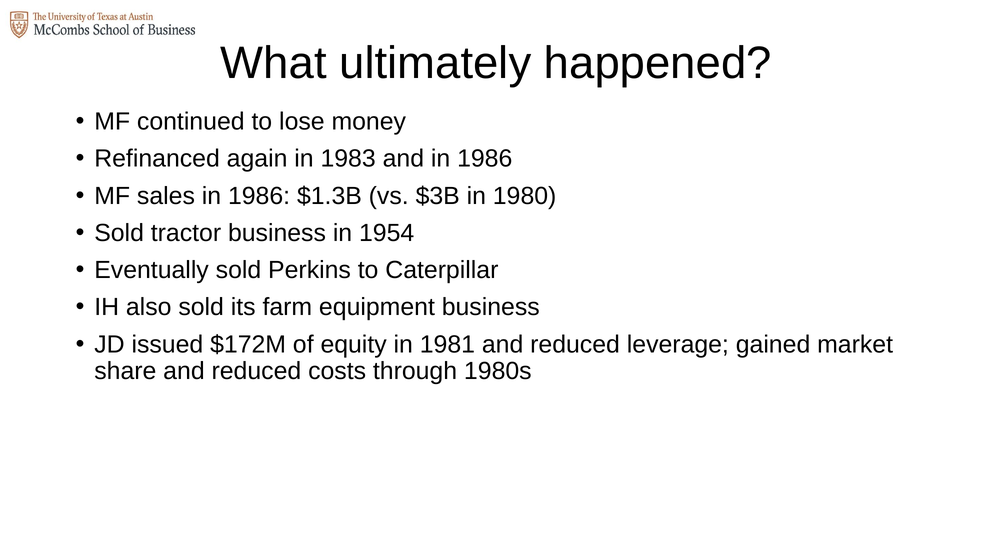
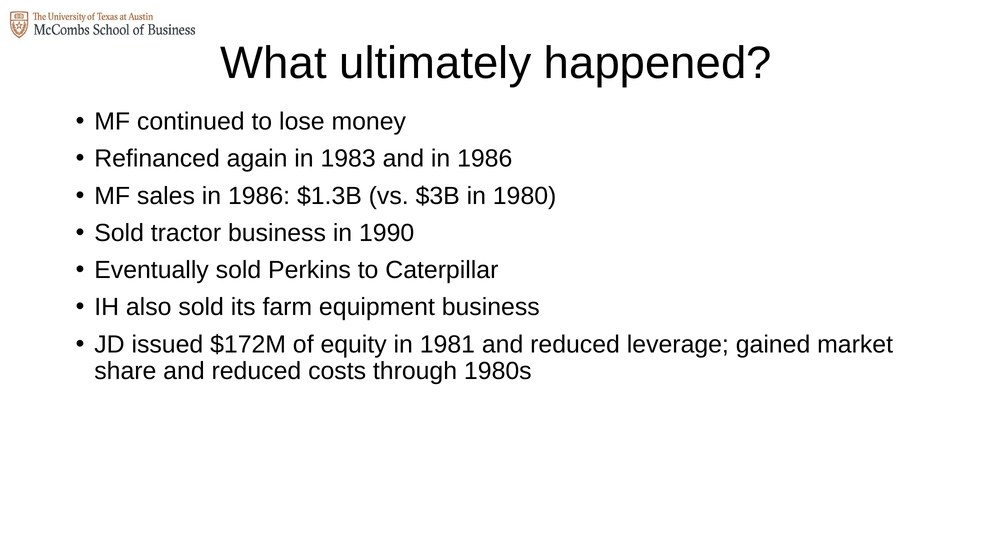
1954: 1954 -> 1990 (387, 233)
